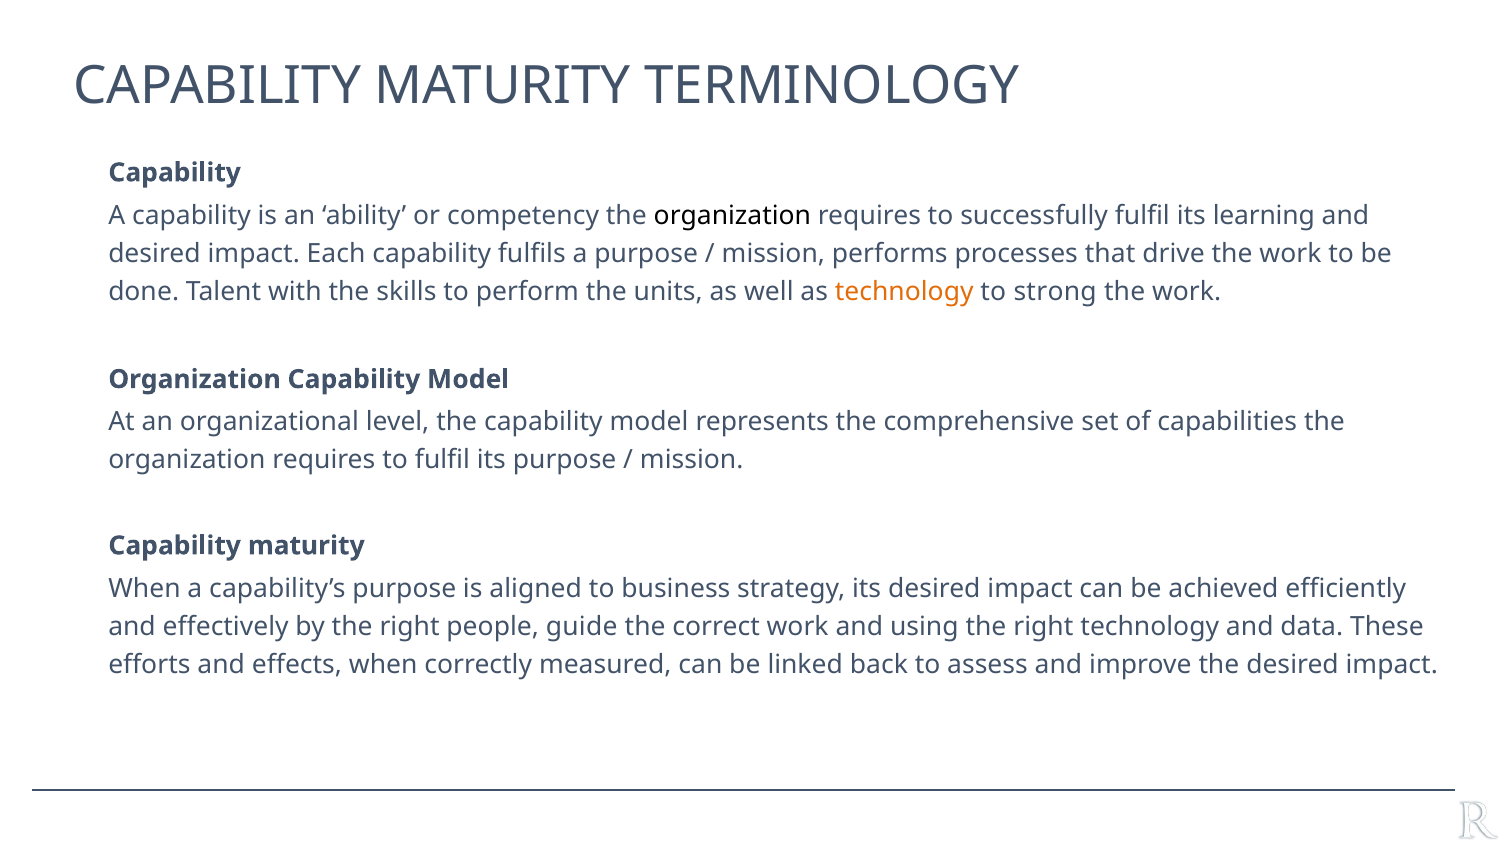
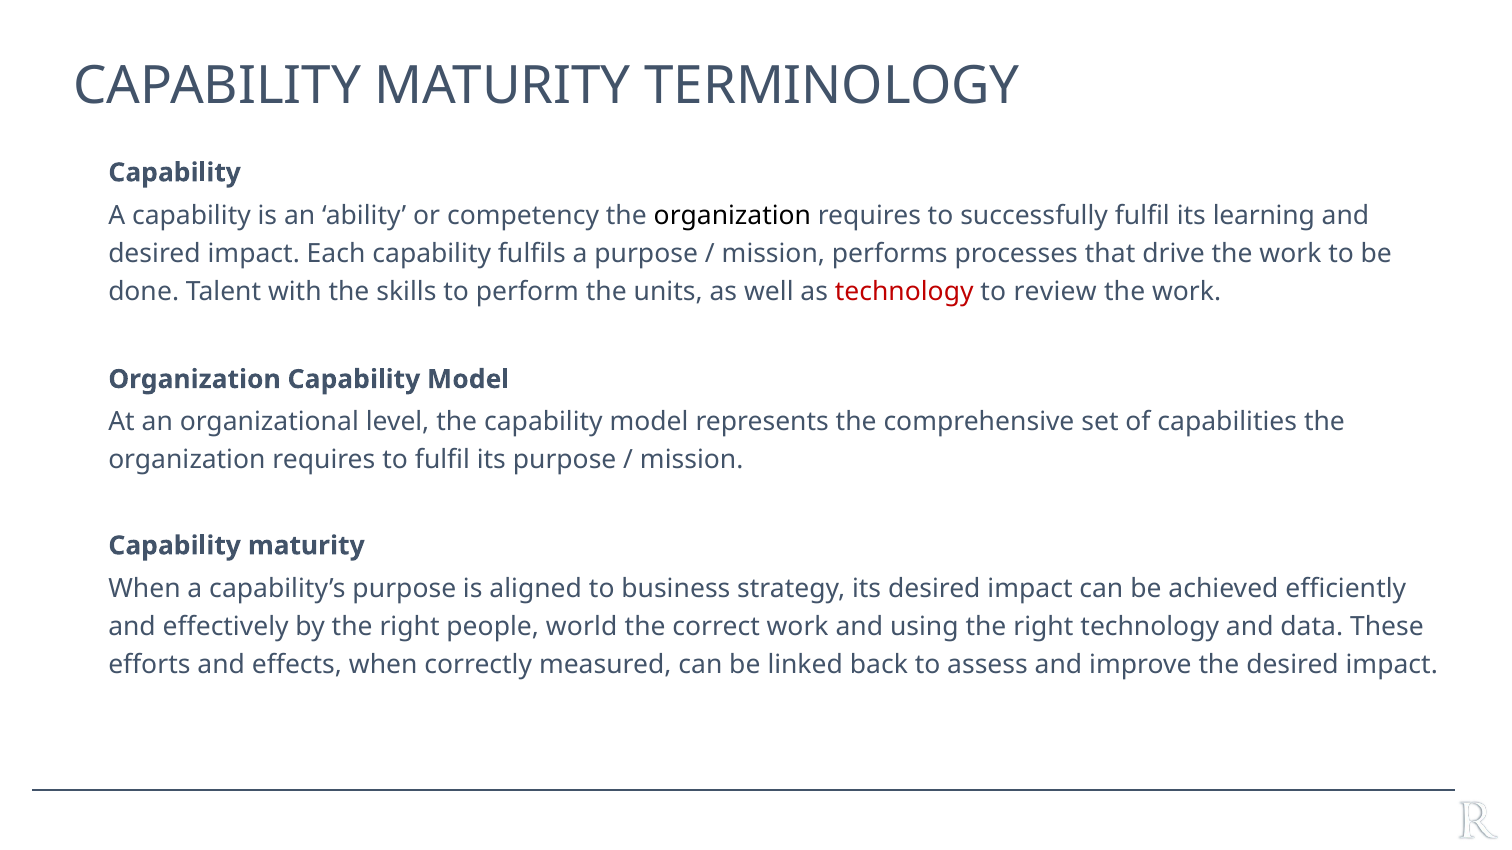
technology colour: orange -> red (904, 292)
strong: strong -> review (1055, 292)
guide: guide -> world (582, 627)
